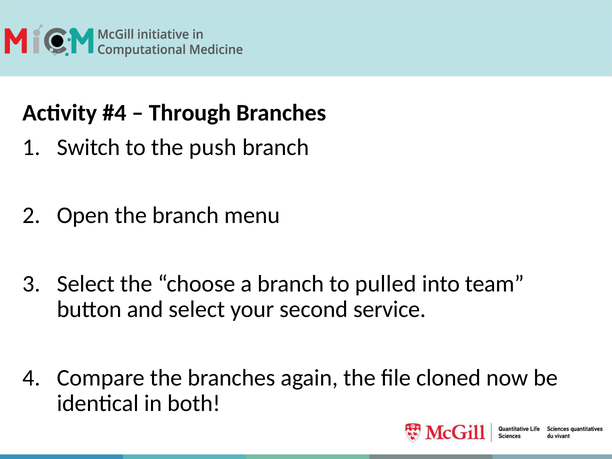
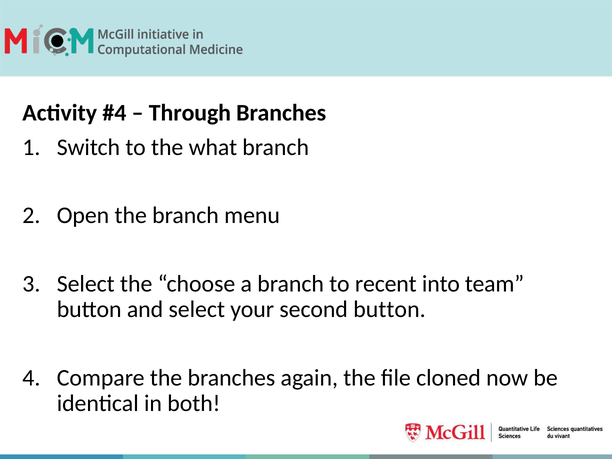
push: push -> what (213, 147)
pulled: pulled -> recent (386, 284)
second service: service -> button (389, 309)
